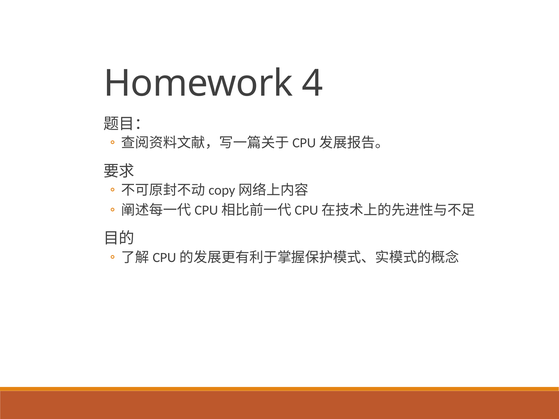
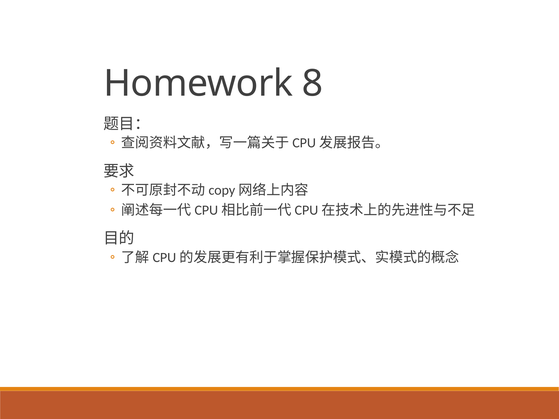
4: 4 -> 8 (312, 83)
